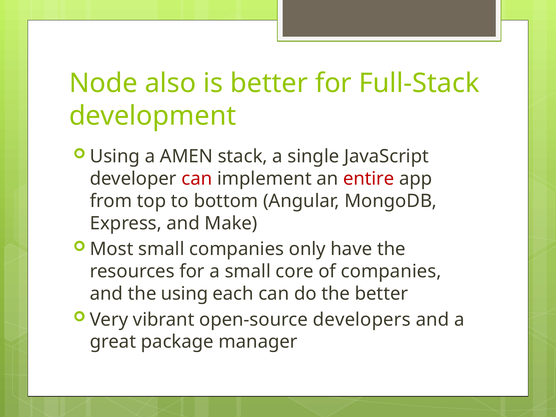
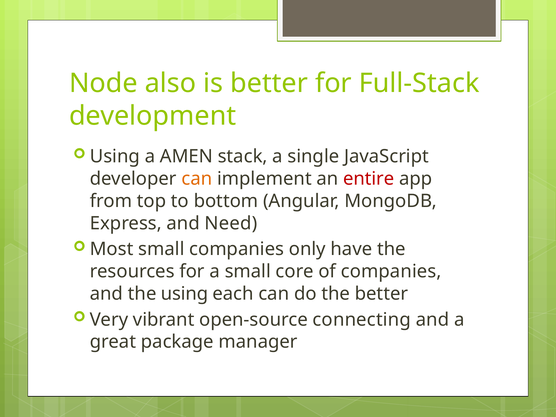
can colour: red -> orange (197, 179)
Make: Make -> Need (231, 223)
developers: developers -> connecting (362, 320)
